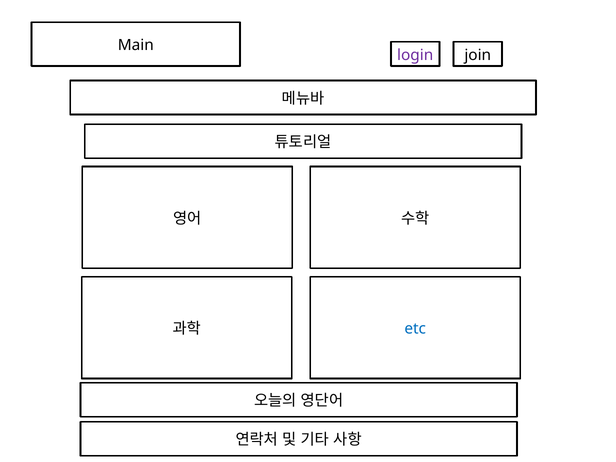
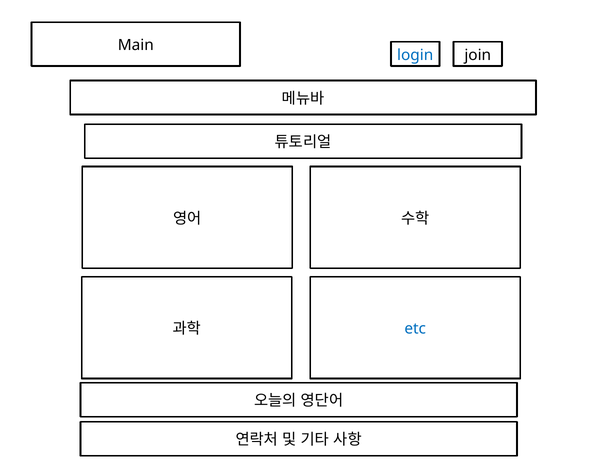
login colour: purple -> blue (415, 55)
